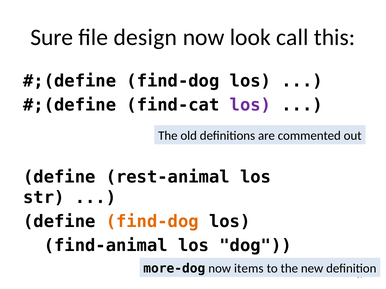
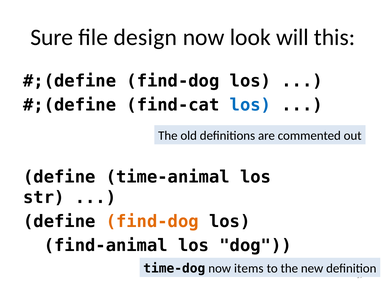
call: call -> will (292, 37)
los colour: purple -> blue (250, 105)
rest-animal: rest-animal -> time-animal (168, 177)
more-dog: more-dog -> time-dog (174, 269)
